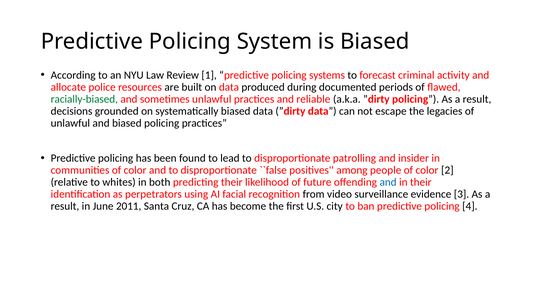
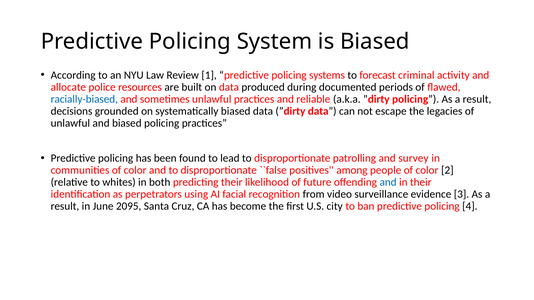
racially-biased colour: green -> blue (84, 99)
insider: insider -> survey (413, 158)
2011: 2011 -> 2095 (129, 207)
